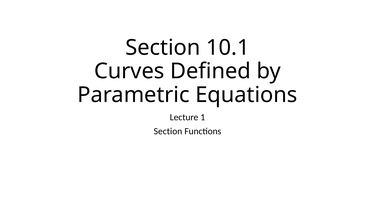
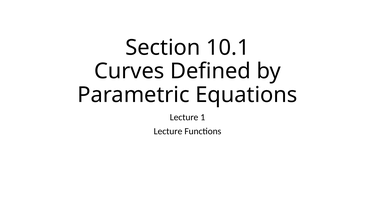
Section: Section -> Lecture (168, 131)
